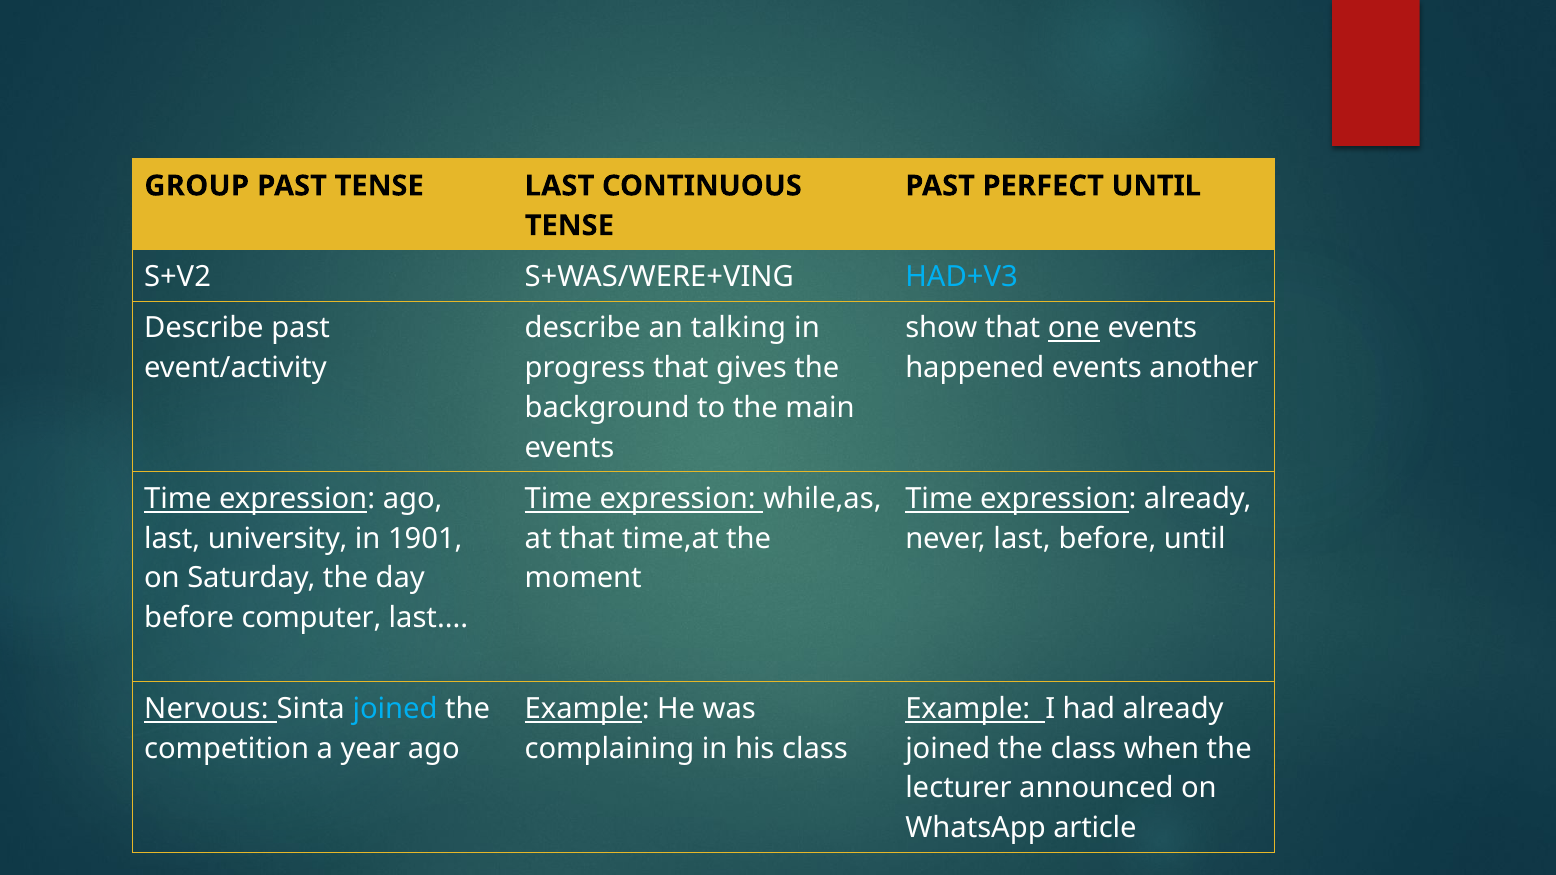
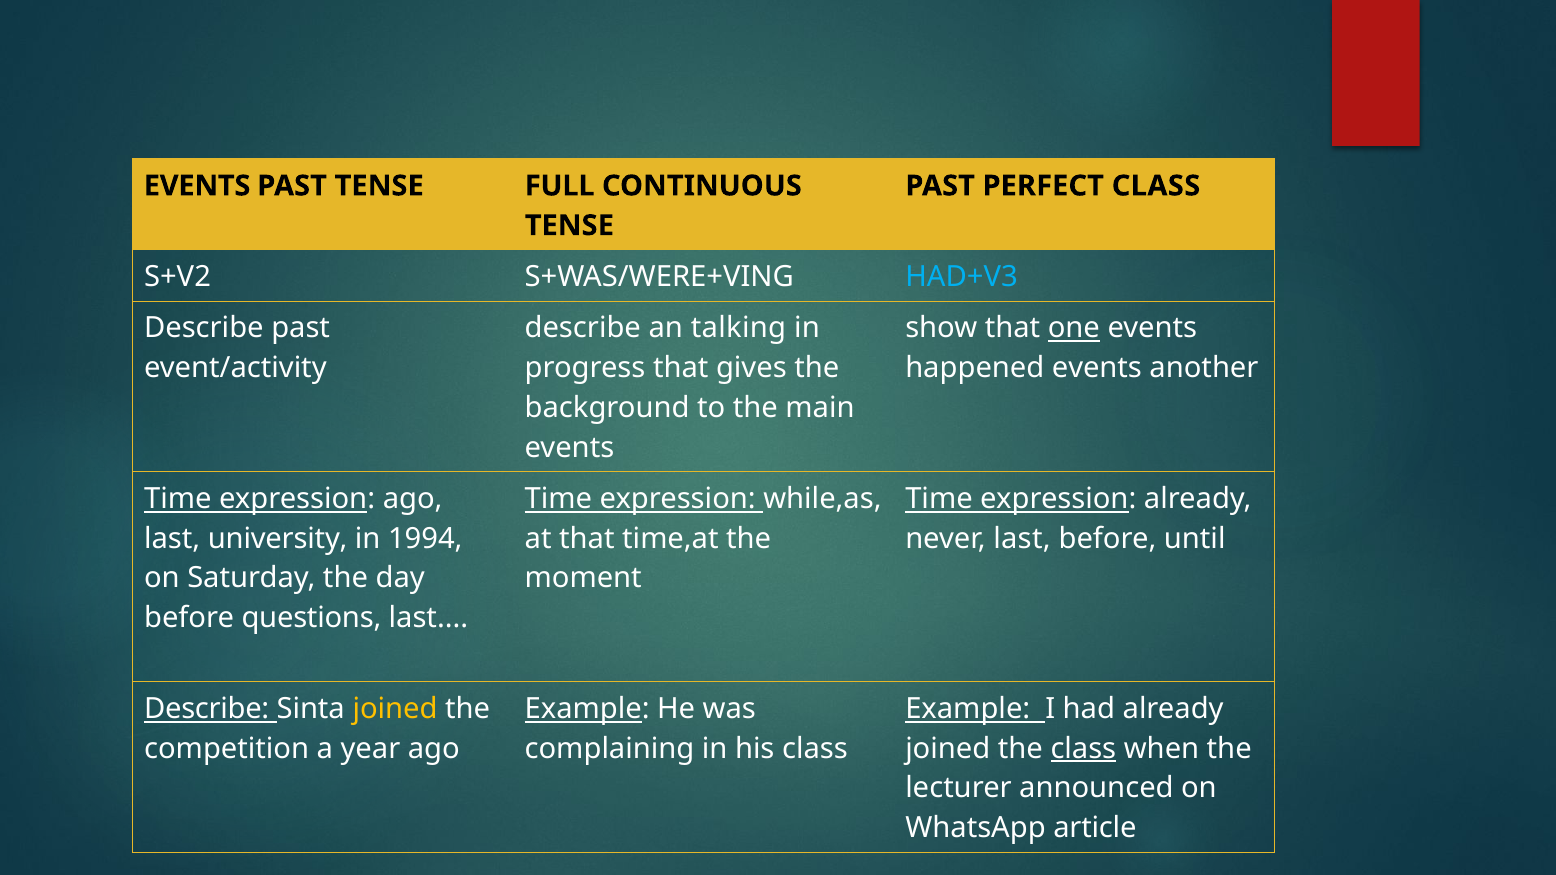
GROUP: GROUP -> EVENTS (197, 186)
TENSE LAST: LAST -> FULL (560, 186)
PERFECT UNTIL: UNTIL -> CLASS (1156, 186)
1901: 1901 -> 1994 (425, 539)
computer: computer -> questions (311, 618)
Nervous: Nervous -> Describe (207, 709)
joined colour: light blue -> yellow (395, 709)
class underline: none -> present (1083, 749)
